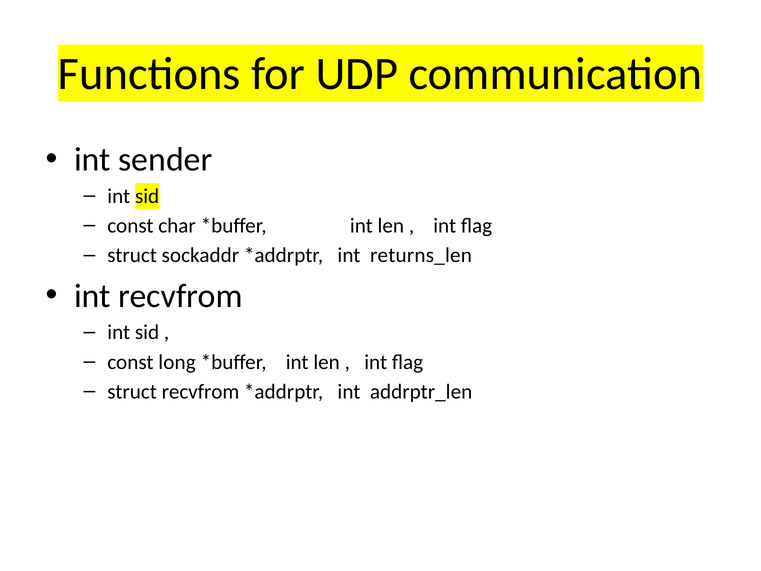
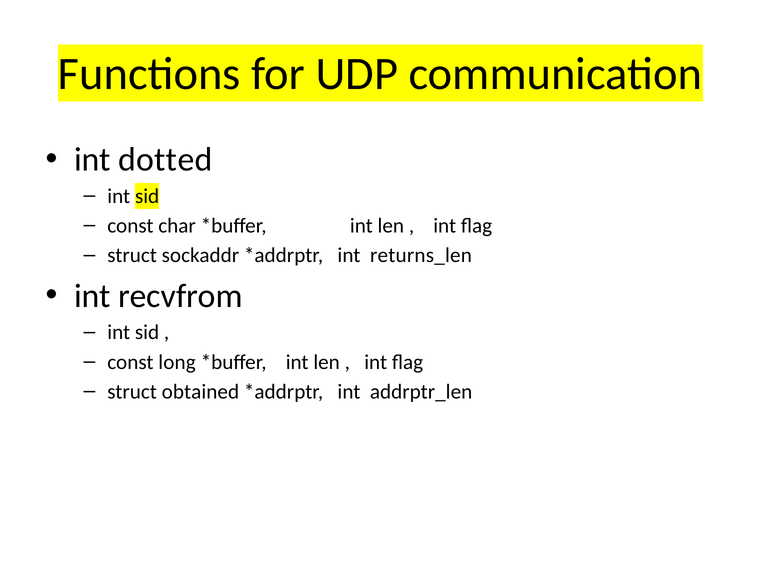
sender: sender -> dotted (165, 160)
struct recvfrom: recvfrom -> obtained (200, 391)
